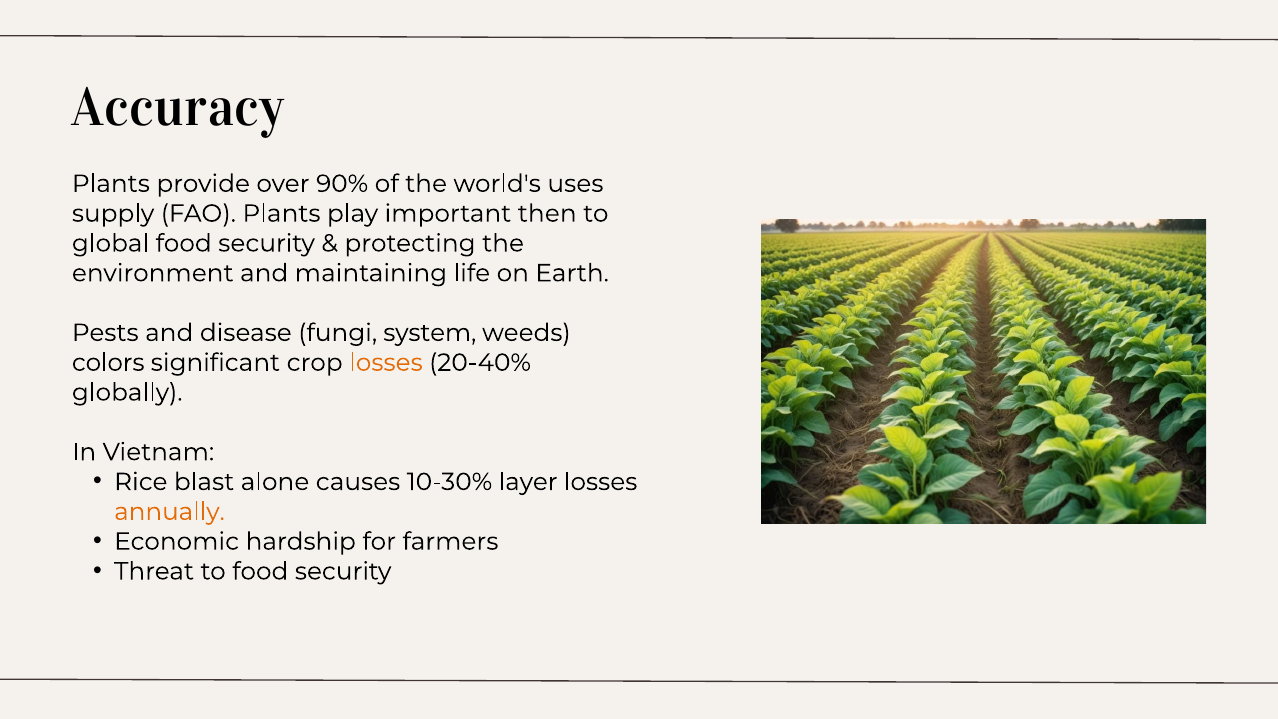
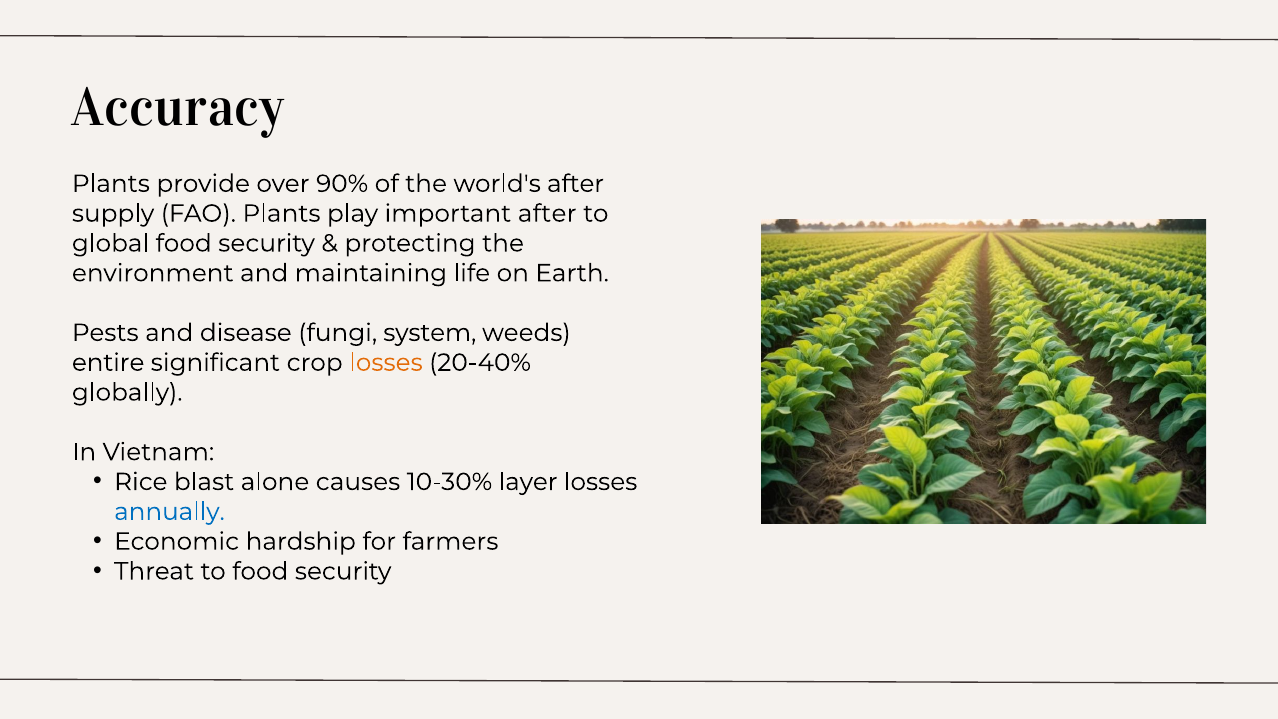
world's uses: uses -> after (576, 184)
important then: then -> after (547, 213)
colors: colors -> entire (108, 363)
annually colour: orange -> blue (169, 512)
